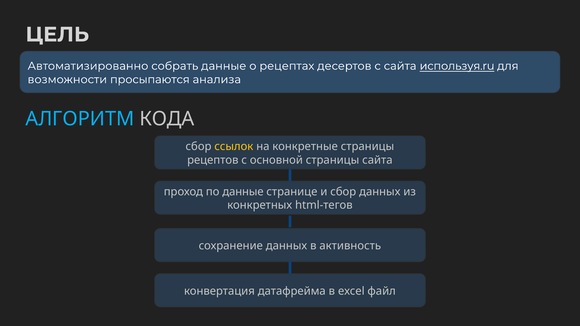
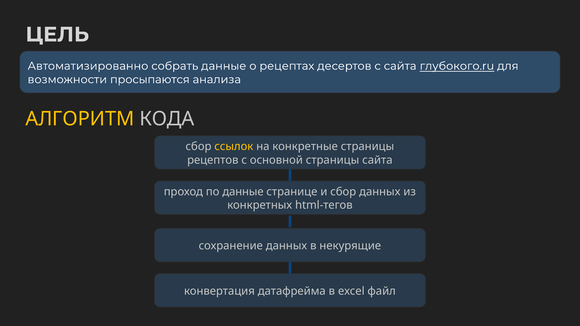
используя.ru: используя.ru -> глубокого.ru (457, 66)
АЛГОРИТМ colour: light blue -> yellow (80, 119)
активность: активность -> некурящие (350, 246)
